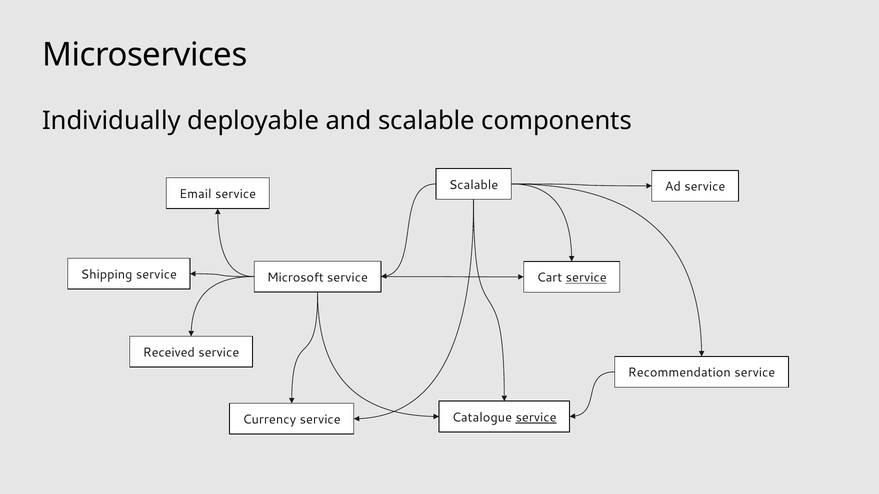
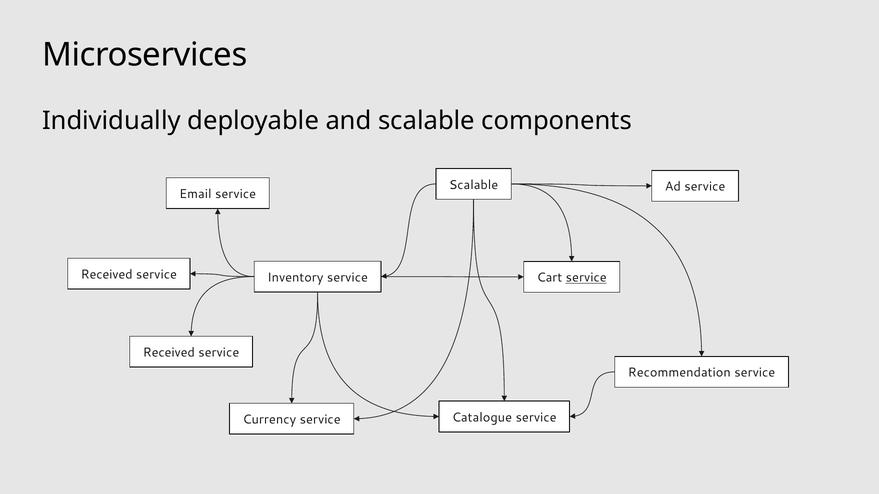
Shipping: Shipping -> Received (107, 275)
Microsoft: Microsoft -> Inventory (295, 278)
service underline: present -> none (536, 418)
